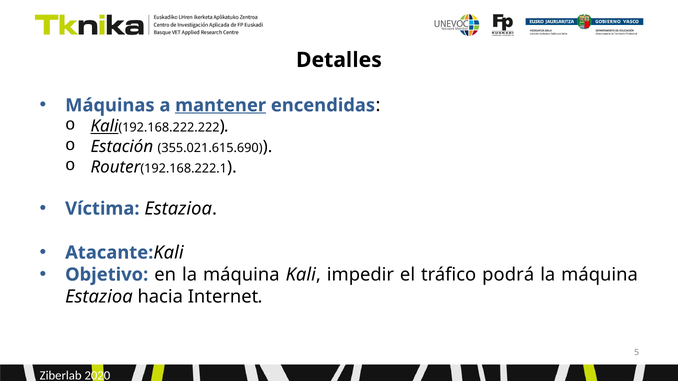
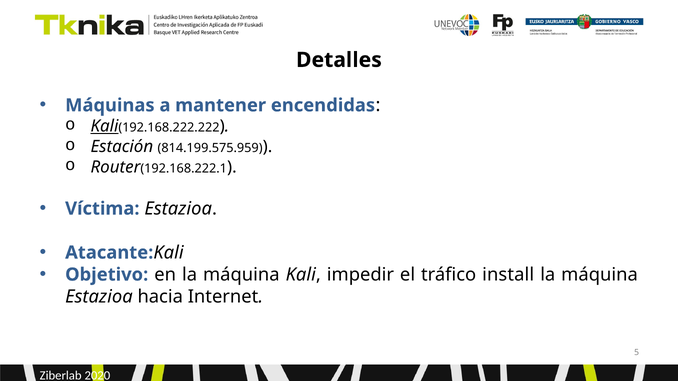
mantener underline: present -> none (221, 105)
355.021.615.690: 355.021.615.690 -> 814.199.575.959 (210, 148)
podrá: podrá -> install (508, 275)
